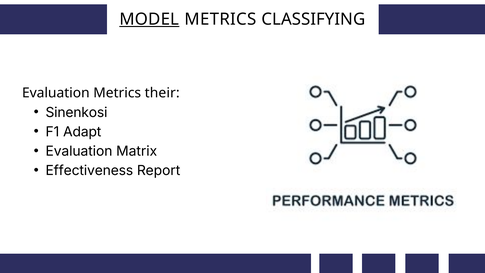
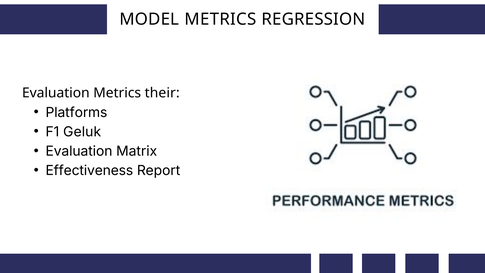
MODEL underline: present -> none (149, 19)
CLASSIFYING: CLASSIFYING -> REGRESSION (313, 19)
Sinenkosi: Sinenkosi -> Platforms (76, 112)
Adapt: Adapt -> Geluk (82, 132)
